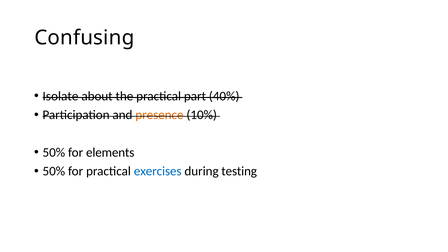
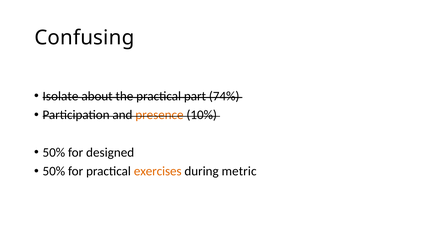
40%: 40% -> 74% (224, 96)
elements: elements -> designed (110, 152)
exercises colour: blue -> orange (158, 171)
testing: testing -> metric (239, 171)
